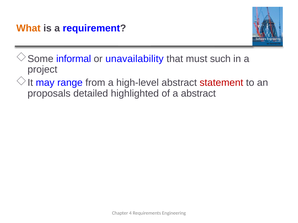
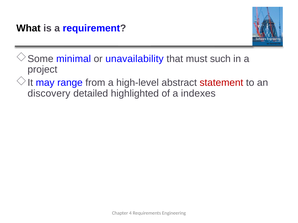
What colour: orange -> black (28, 28)
informal: informal -> minimal (74, 59)
proposals: proposals -> discovery (49, 94)
a abstract: abstract -> indexes (198, 94)
